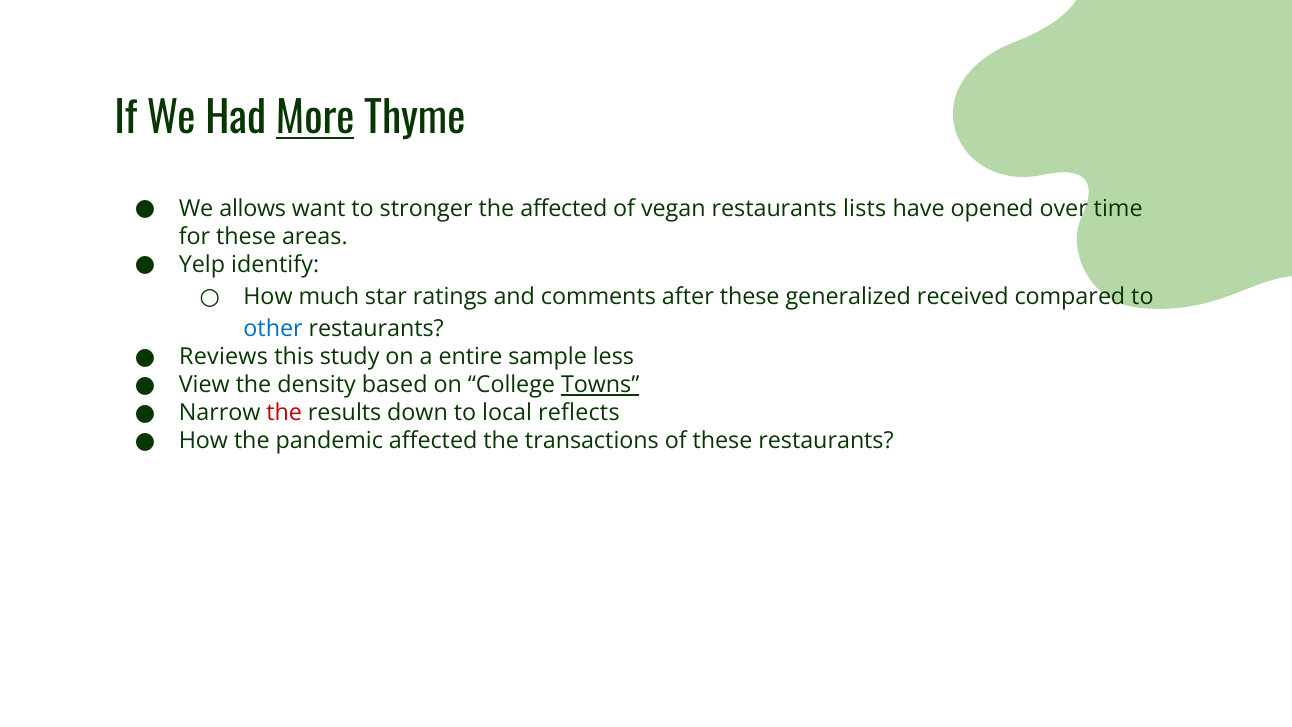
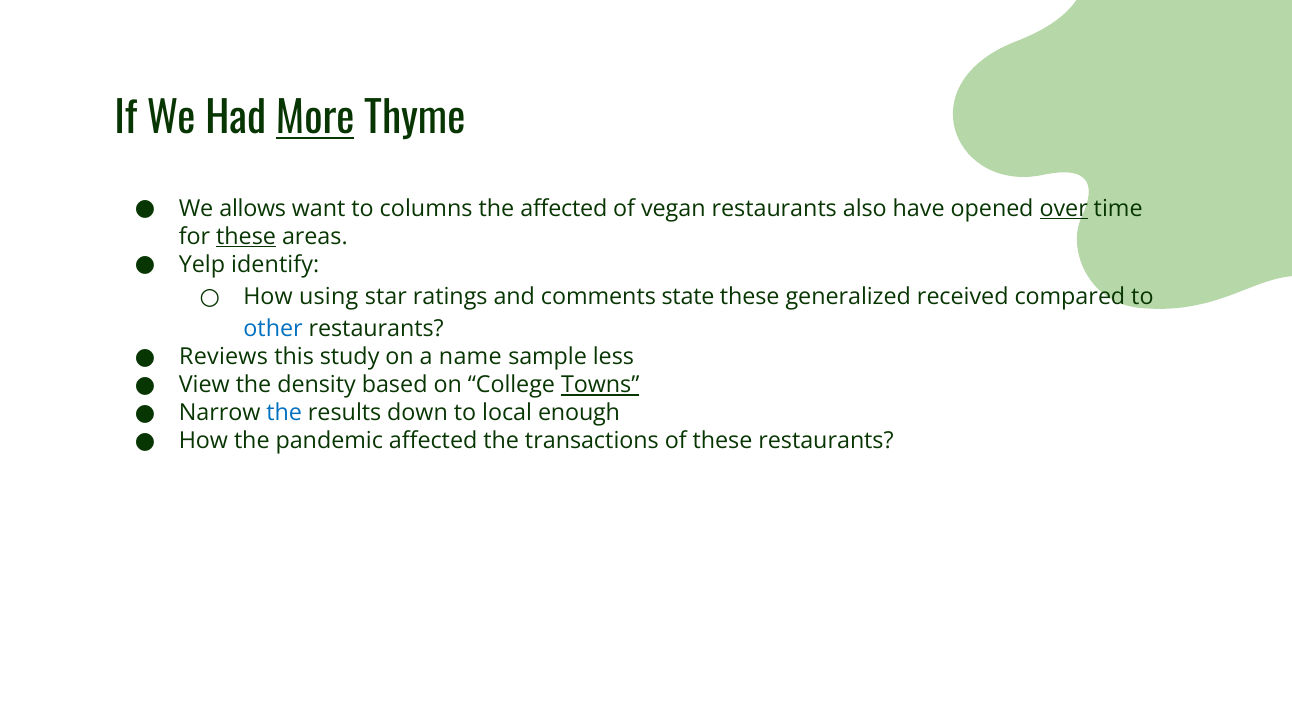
stronger: stronger -> columns (426, 209)
lists: lists -> also (865, 209)
over underline: none -> present (1064, 209)
these underline: none -> present (246, 237)
much: much -> using (329, 297)
after: after -> state (688, 297)
entire: entire -> name (470, 357)
the colour: red -> blue (284, 413)
reflects: reflects -> enough (579, 413)
